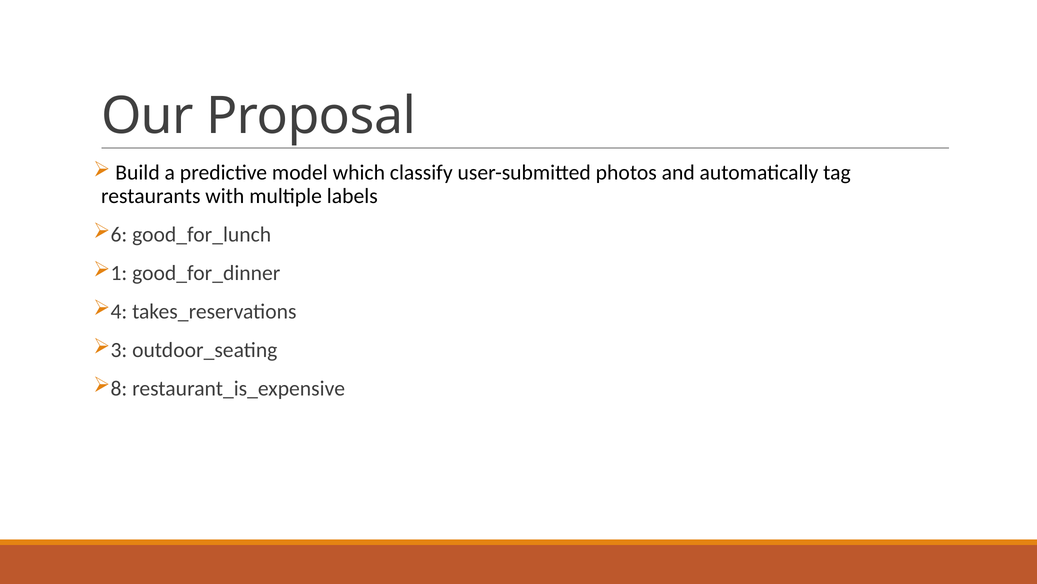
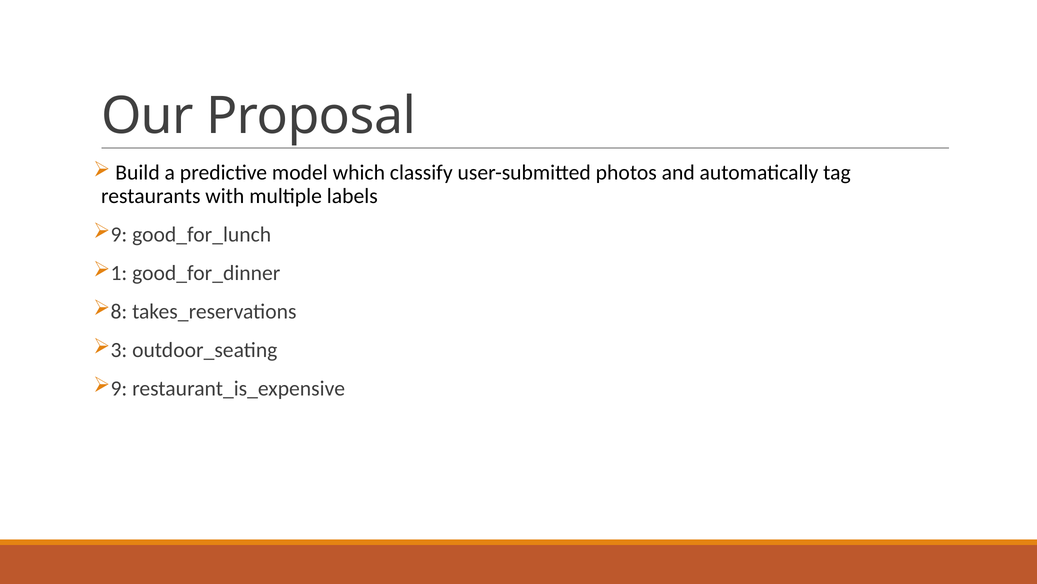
6: 6 -> 9 (119, 234)
4: 4 -> 8 (119, 311)
8: 8 -> 9 (119, 388)
